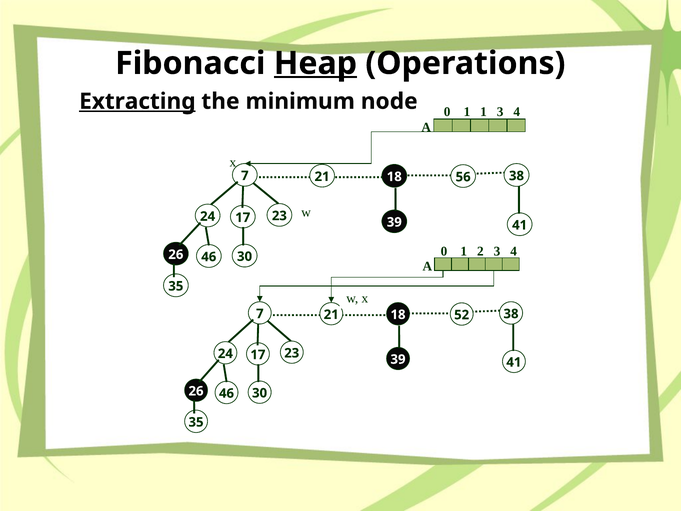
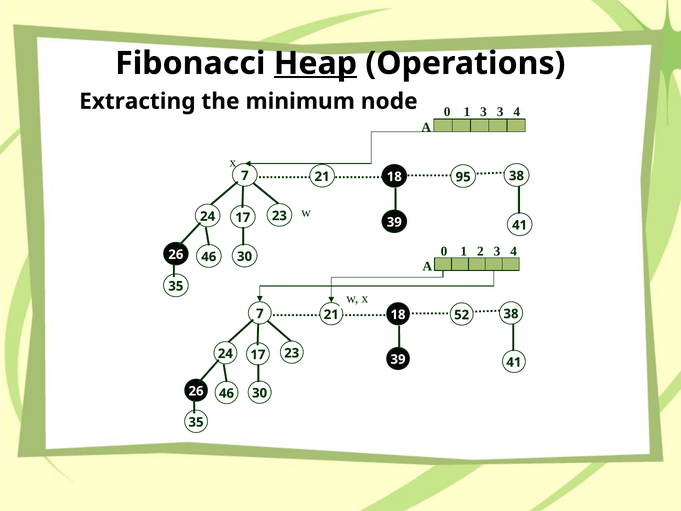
Extracting underline: present -> none (137, 101)
1 1: 1 -> 3 (483, 112)
56: 56 -> 95 (463, 177)
